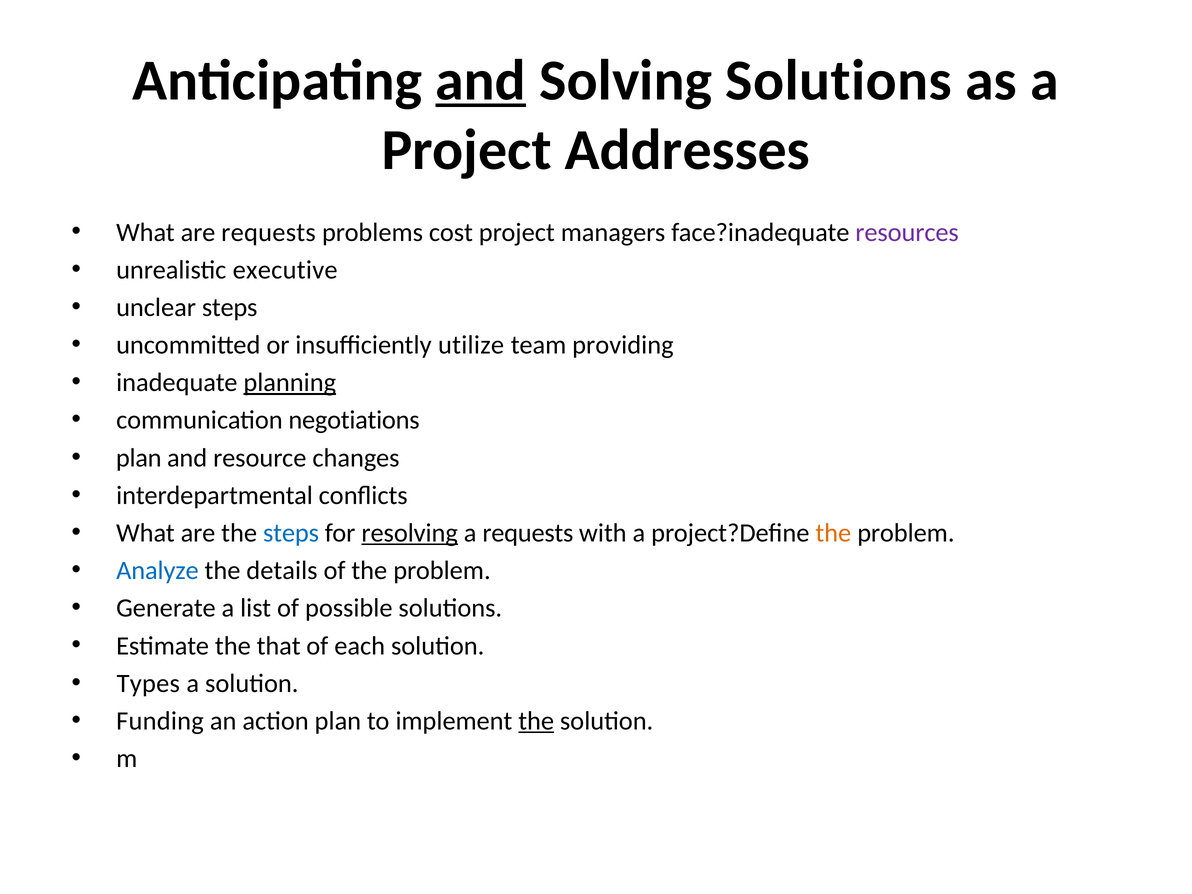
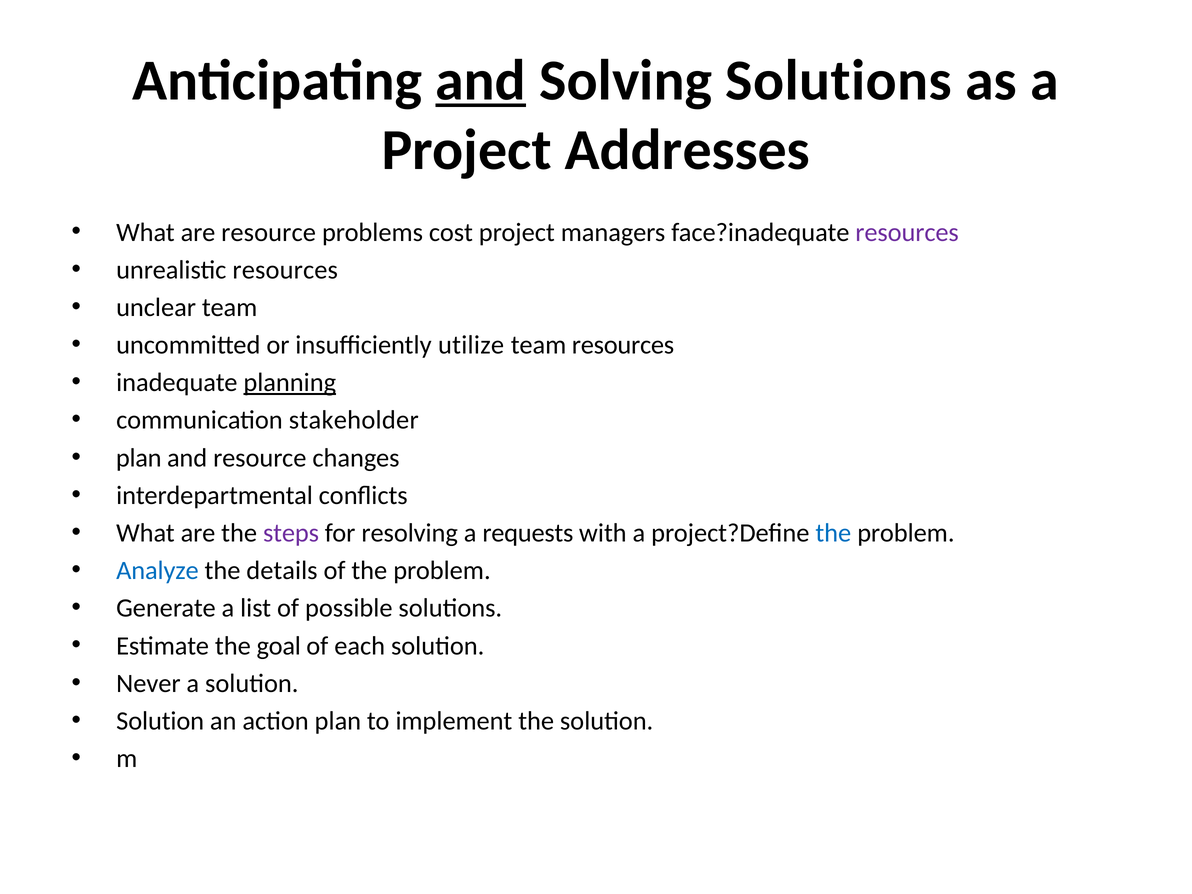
are requests: requests -> resource (269, 232)
unrealistic executive: executive -> resources (285, 270)
unclear steps: steps -> team (230, 307)
team providing: providing -> resources (623, 345)
negotiations: negotiations -> stakeholder (354, 420)
steps colour: blue -> purple (291, 533)
resolving underline: present -> none (410, 533)
the colour: orange -> blue (833, 533)
that: that -> goal (279, 646)
Types: Types -> Never (148, 683)
Funding: Funding -> Solution (160, 721)
the underline: present -> none (536, 721)
